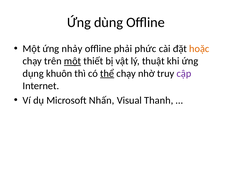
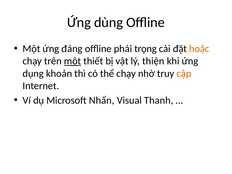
nhảy: nhảy -> đáng (72, 49)
phức: phức -> trọng (146, 49)
thuật: thuật -> thiện (153, 61)
khuôn: khuôn -> khoản (59, 73)
thể underline: present -> none (107, 73)
cập colour: purple -> orange (184, 73)
